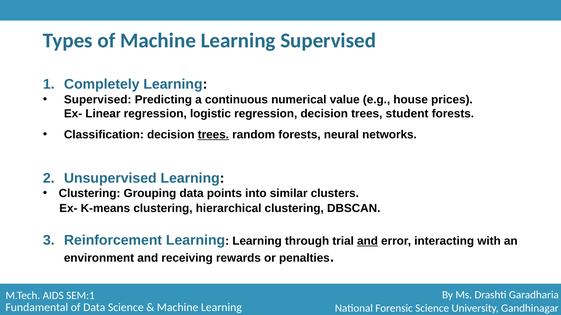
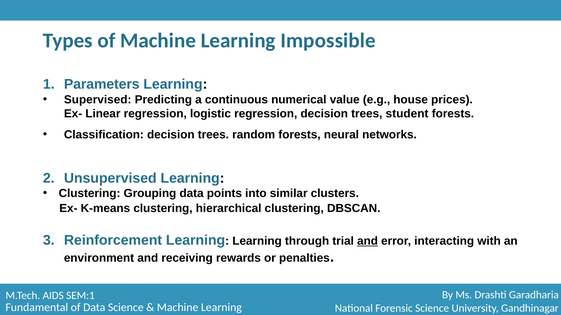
Learning Supervised: Supervised -> Impossible (328, 41)
Completely: Completely -> Parameters (102, 84)
trees underline: present -> none (213, 135)
